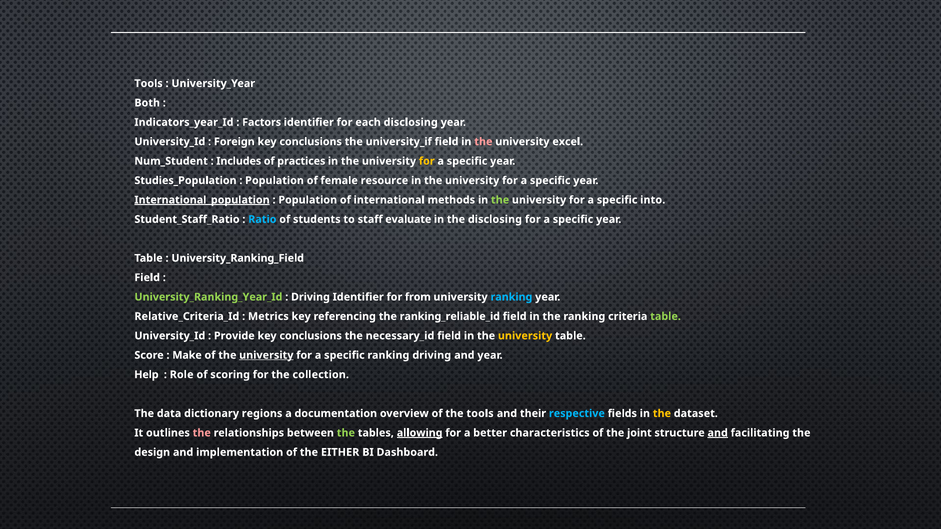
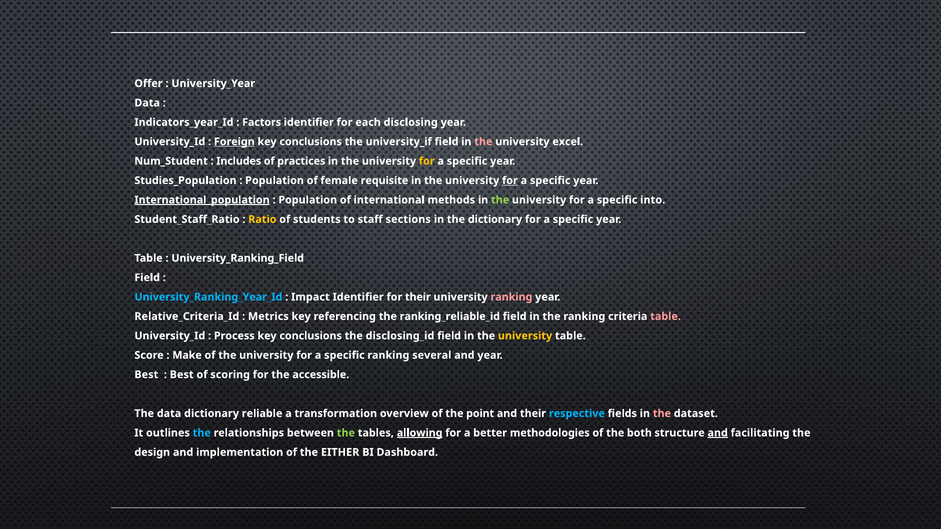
Tools: Tools -> Offer (149, 83)
Both: Both -> Data (147, 103)
Foreign underline: none -> present (234, 142)
resource: resource -> requisite (384, 181)
for underline: none -> present (510, 181)
Ratio colour: light blue -> yellow (262, 219)
evaluate: evaluate -> sections (408, 219)
the disclosing: disclosing -> dictionary (495, 219)
University_Ranking_Year_Id colour: light green -> light blue (208, 297)
Driving: Driving -> Impact (310, 297)
for from: from -> their (418, 297)
ranking colour: light blue -> pink (511, 297)
table colour: light green -> pink (666, 317)
Provide: Provide -> Process (234, 336)
necessary_id: necessary_id -> disclosing_id (400, 336)
university underline: present -> none (266, 355)
ranking driving: driving -> several (432, 355)
Help: Help -> Best (146, 375)
Role: Role -> Best (182, 375)
collection: collection -> accessible (321, 375)
regions: regions -> reliable (262, 414)
documentation: documentation -> transformation (336, 414)
the tools: tools -> point (480, 414)
the colour: yellow -> pink (662, 414)
the colour: pink -> light blue (202, 433)
characteristics: characteristics -> methodologies (550, 433)
joint: joint -> both (639, 433)
